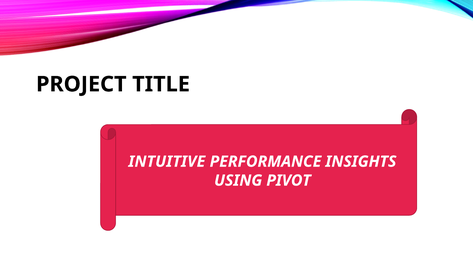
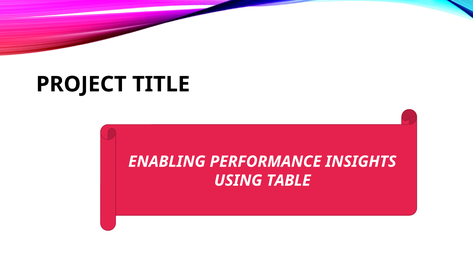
INTUITIVE: INTUITIVE -> ENABLING (167, 162)
PIVOT: PIVOT -> TABLE (289, 181)
